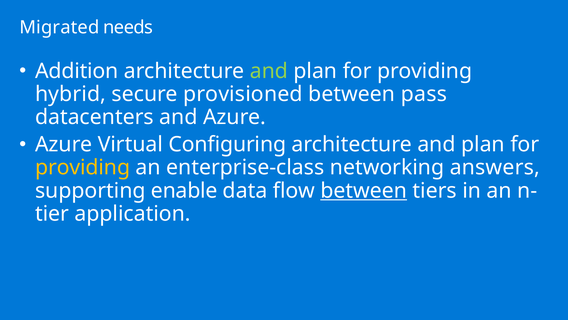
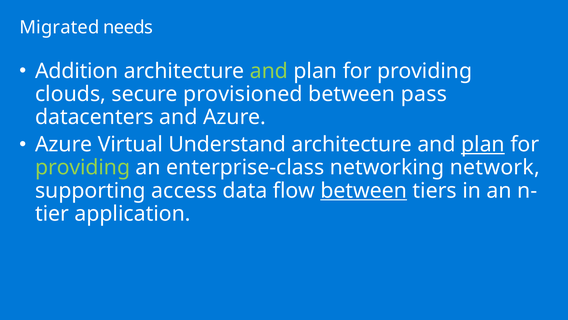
hybrid: hybrid -> clouds (71, 94)
Configuring: Configuring -> Understand (227, 144)
plan underline: none -> present (483, 144)
providing colour: yellow -> light green (83, 167)
answers: answers -> network (495, 167)
enable: enable -> access (184, 190)
